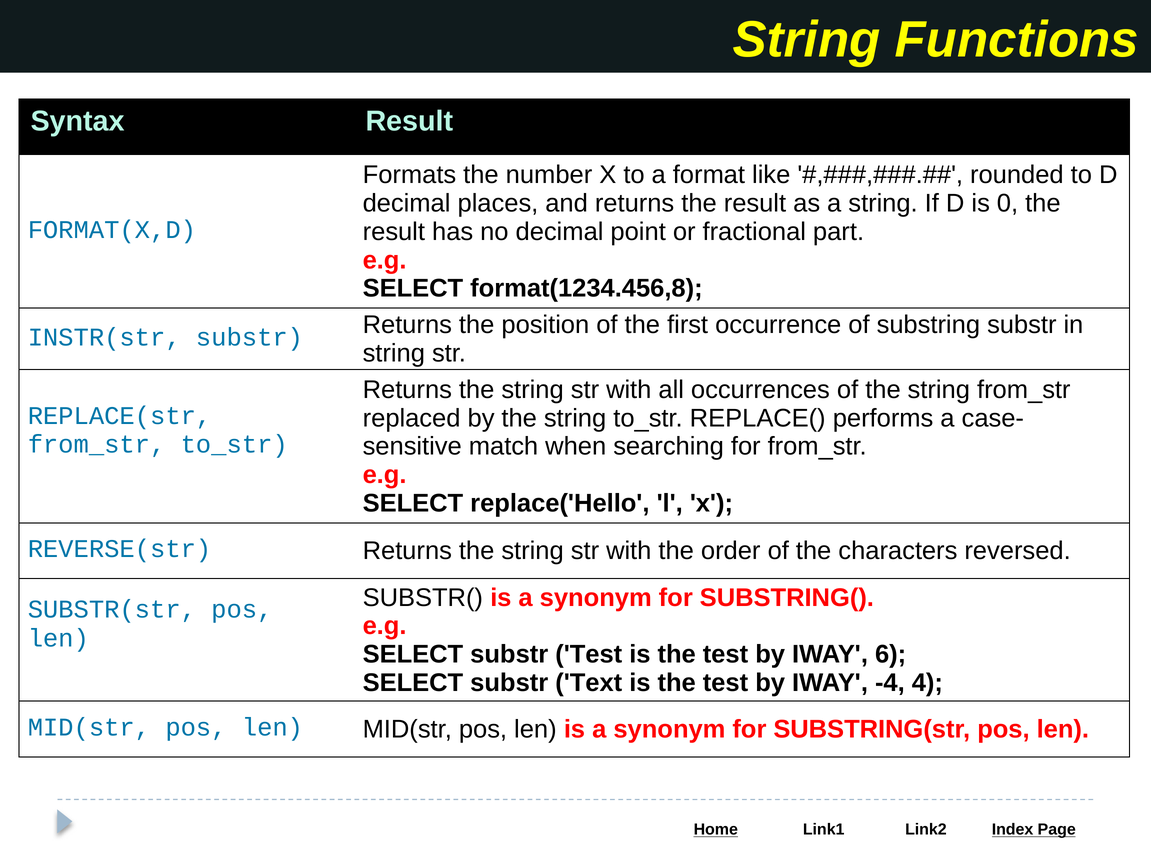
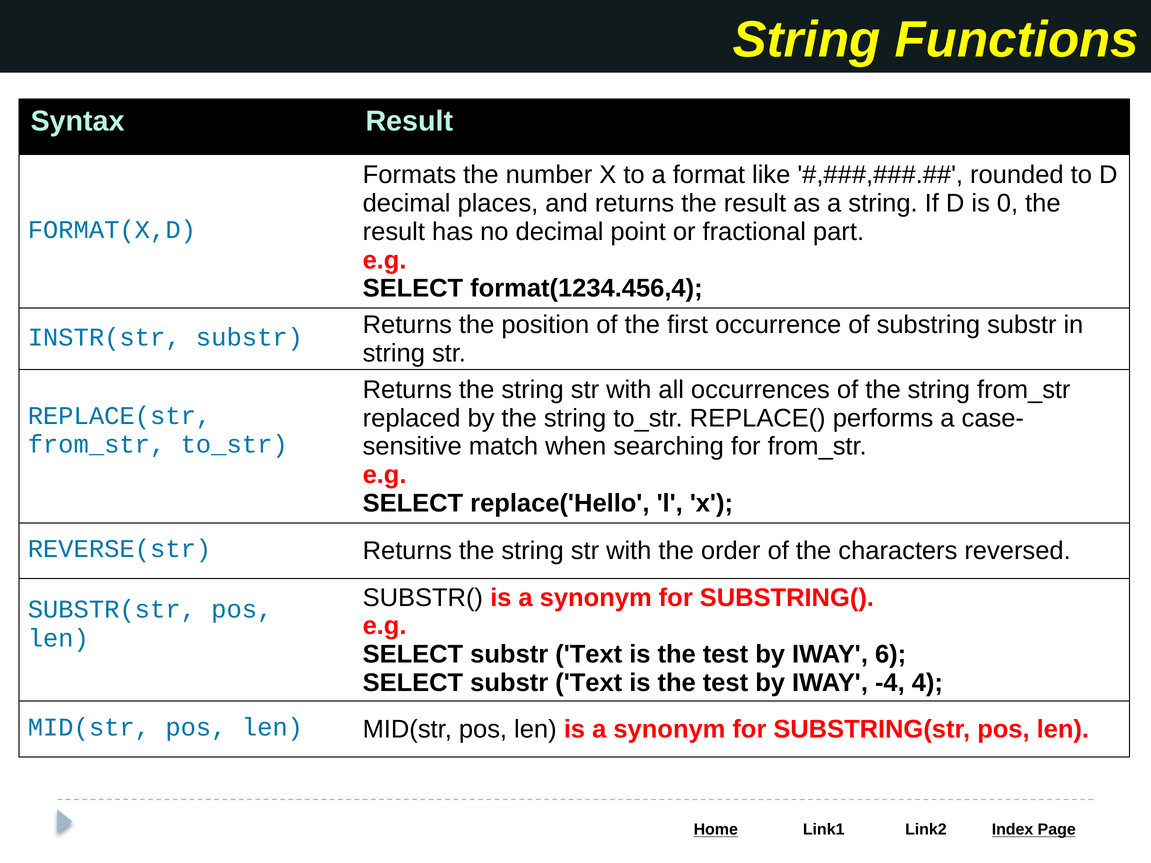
format(1234.456,8: format(1234.456,8 -> format(1234.456,4 (586, 289)
Test: Test -> Text (589, 655)
